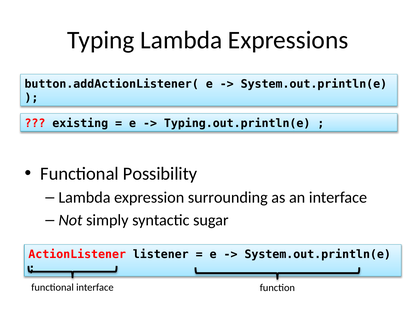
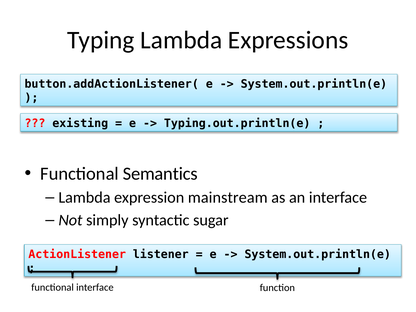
Possibility: Possibility -> Semantics (160, 174)
surrounding: surrounding -> mainstream (228, 198)
